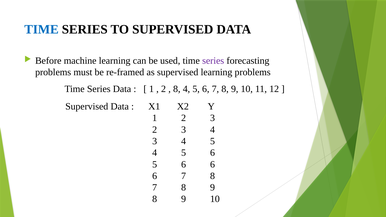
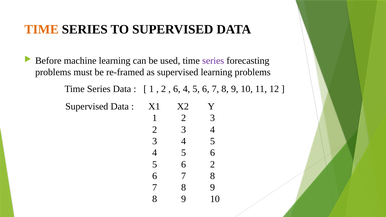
TIME colour: blue -> orange (41, 29)
8: 8 -> 6 (177, 89)
5 6 6: 6 -> 2 (213, 164)
